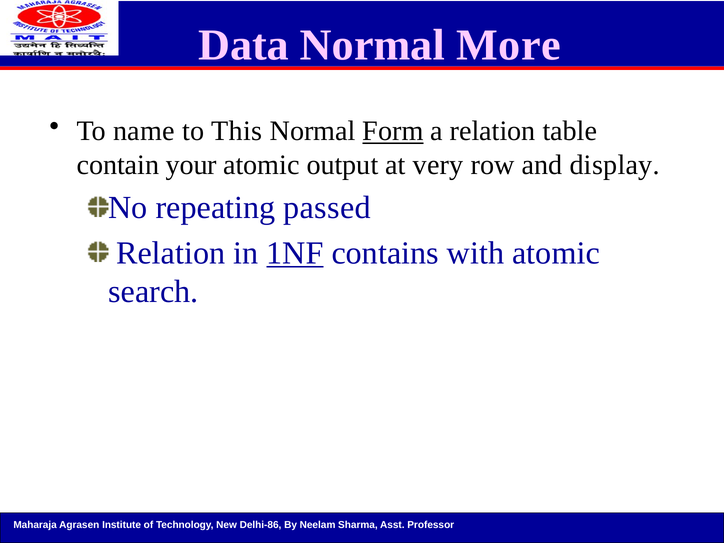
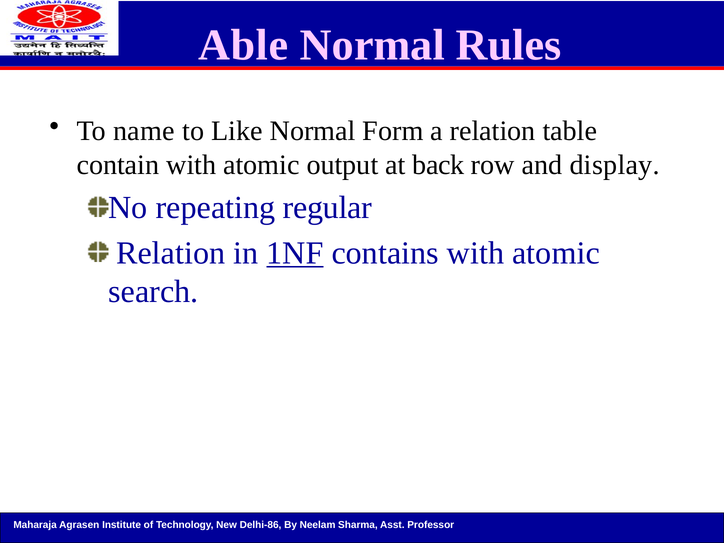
Data: Data -> Able (243, 45)
More: More -> Rules (509, 45)
This: This -> Like (237, 131)
Form underline: present -> none (393, 131)
contain your: your -> with (191, 165)
very: very -> back (438, 165)
passed: passed -> regular (327, 208)
